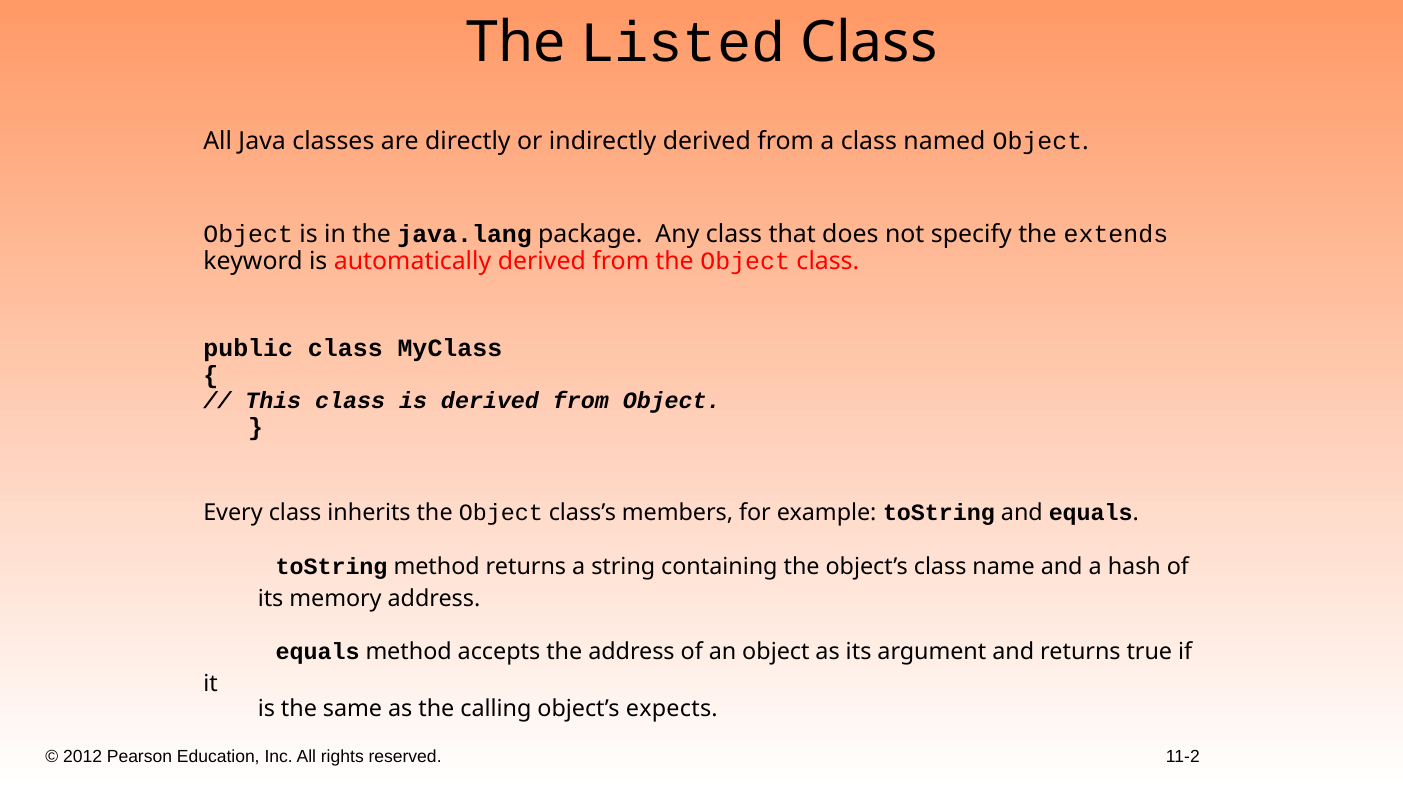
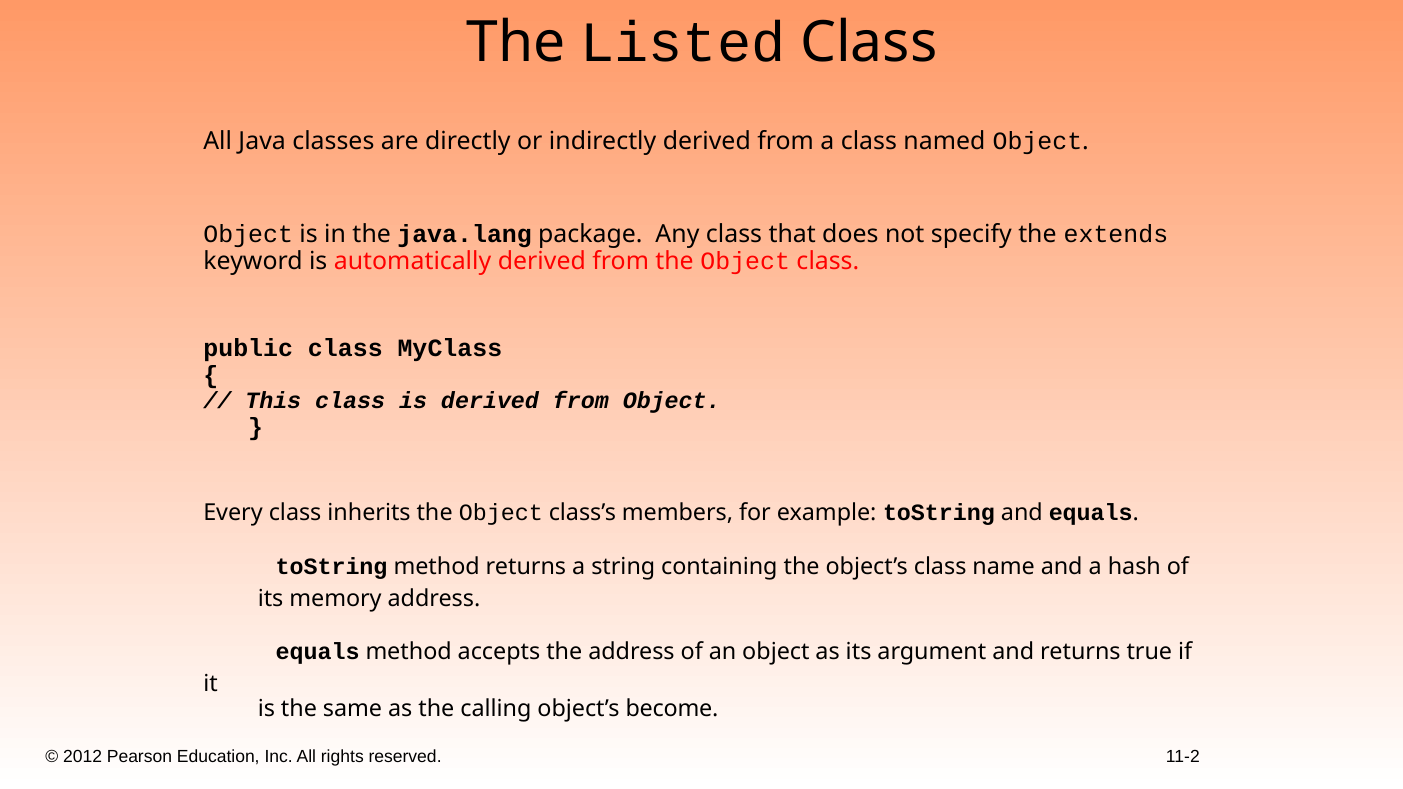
expects: expects -> become (672, 709)
